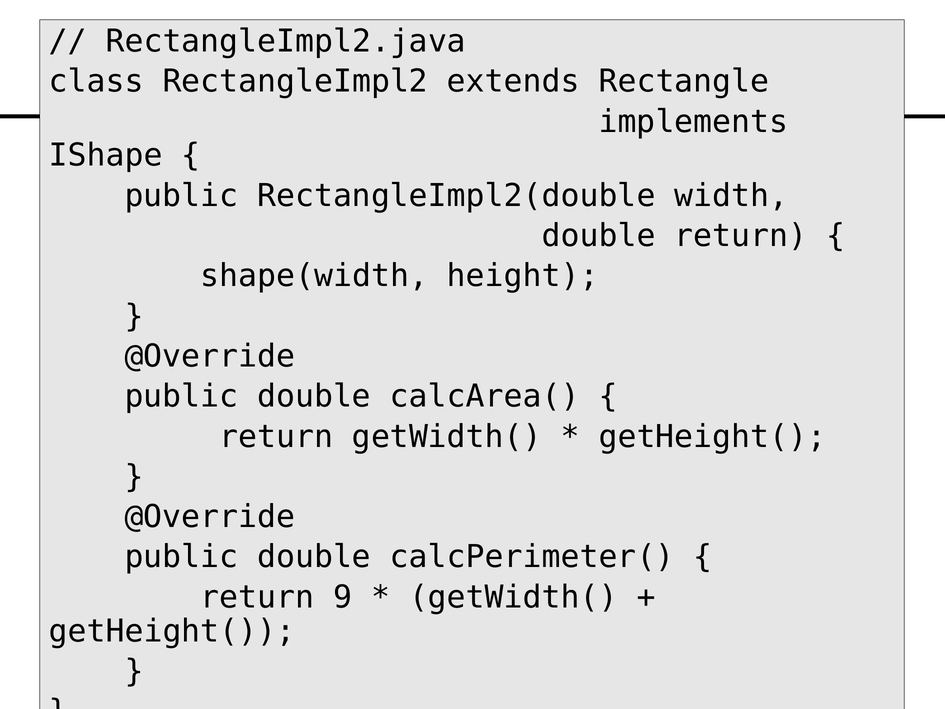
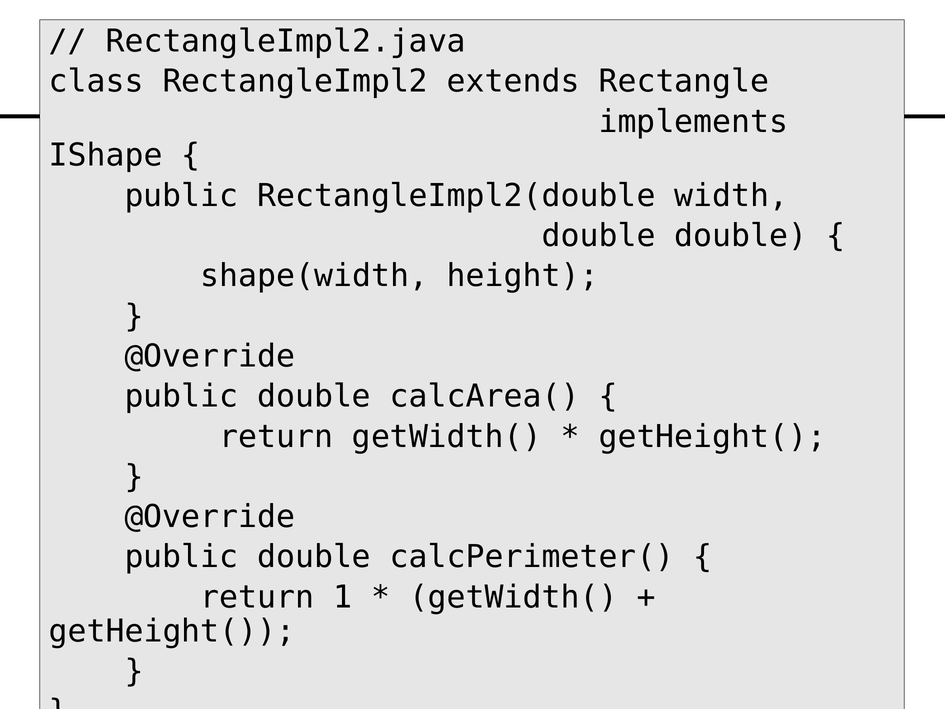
double return: return -> double (741, 236)
9: 9 -> 1 (343, 597)
